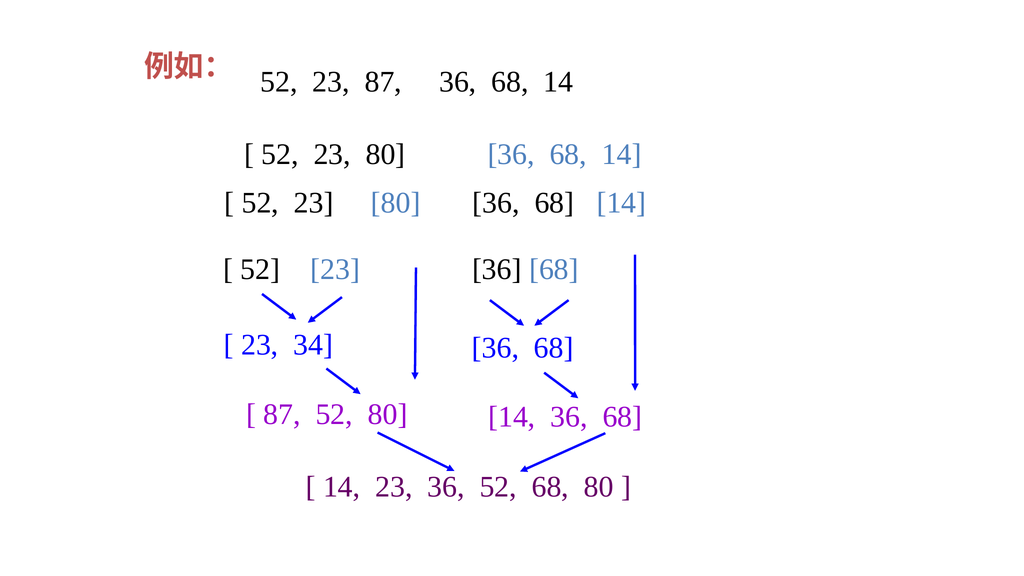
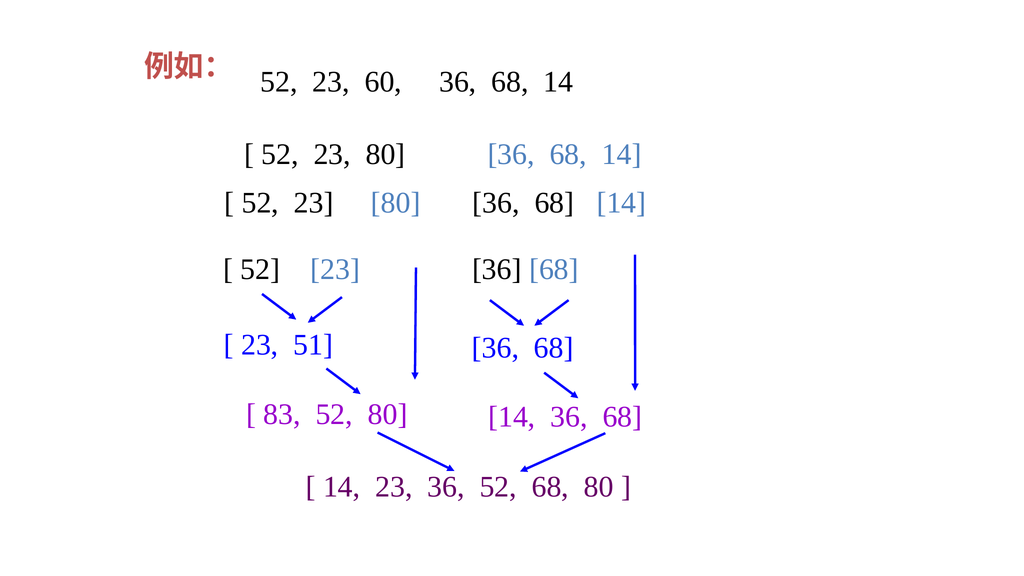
23 87: 87 -> 60 (383, 82)
34: 34 -> 51 (313, 345)
87: 87 -> 83 (282, 414)
